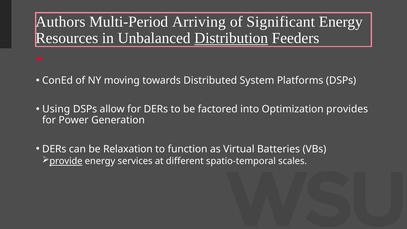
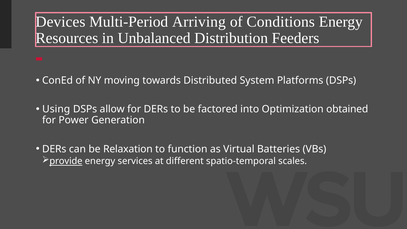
Authors: Authors -> Devices (60, 22)
Significant: Significant -> Conditions (281, 22)
Distribution underline: present -> none (231, 38)
provides: provides -> obtained (347, 109)
